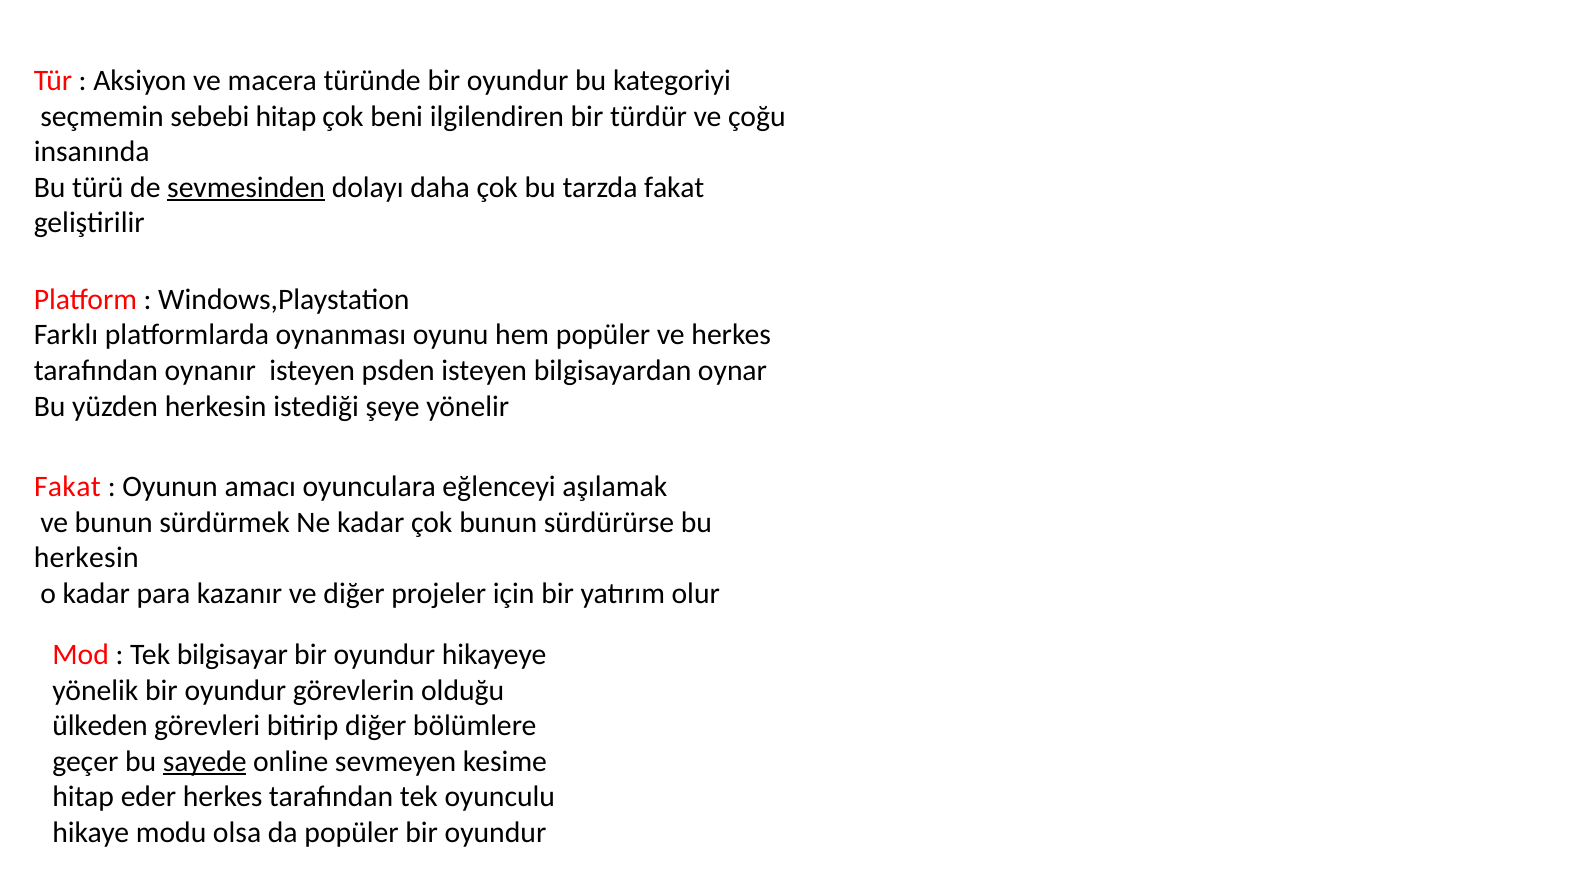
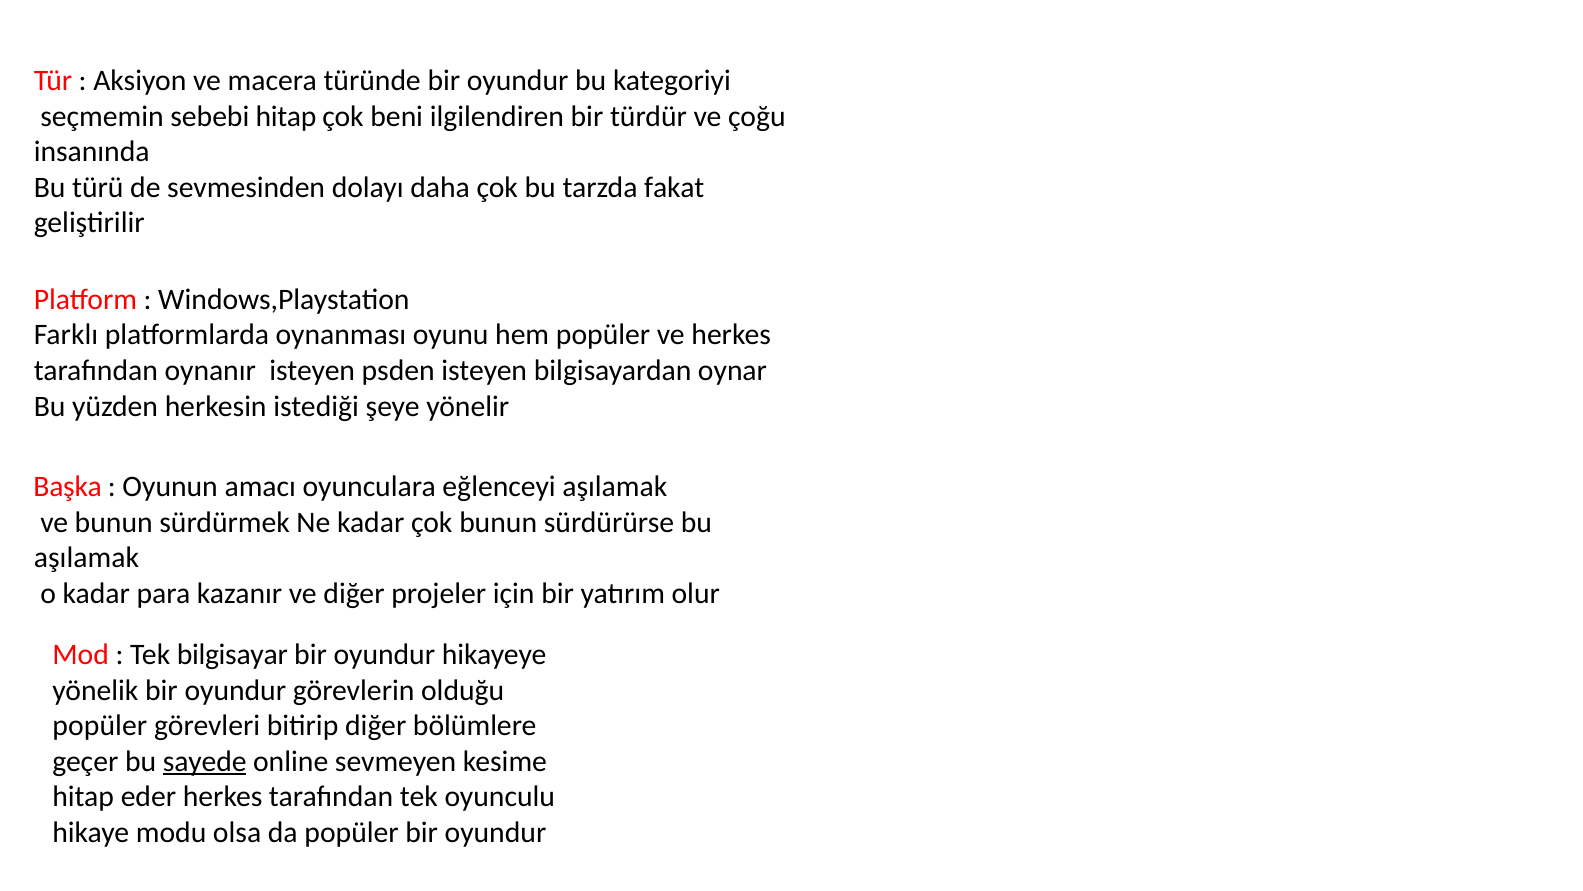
sevmesinden underline: present -> none (246, 187)
Fakat: Fakat -> Başka (68, 487)
herkesin: herkesin -> aşılamak (86, 558)
ülkeden: ülkeden -> popüler (100, 725)
